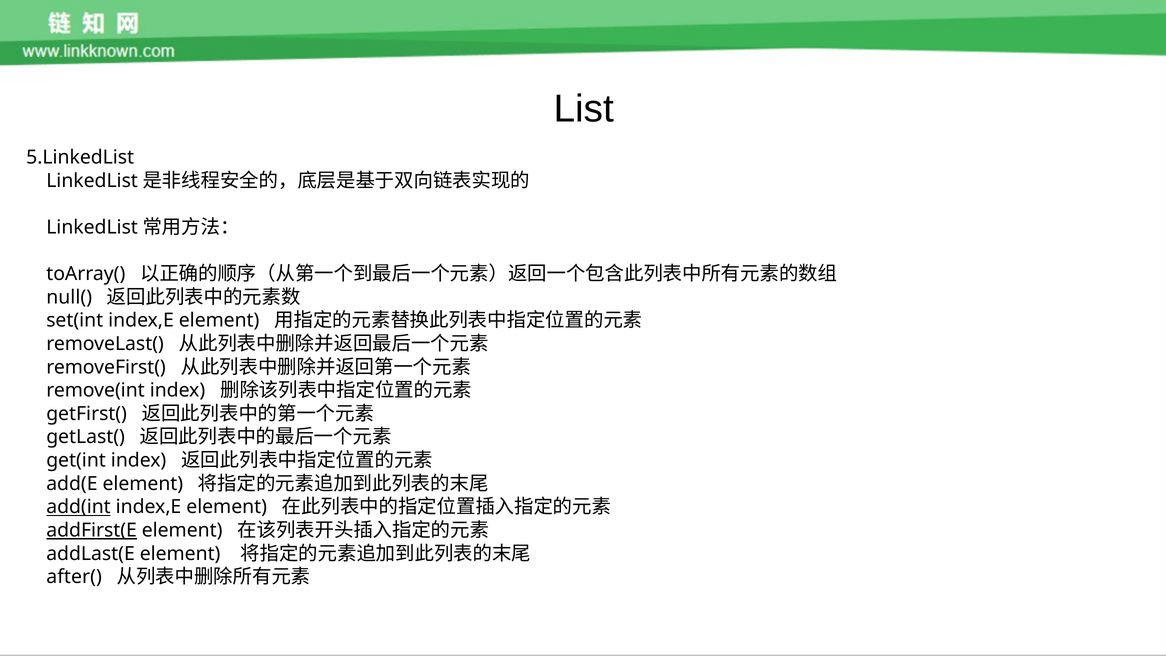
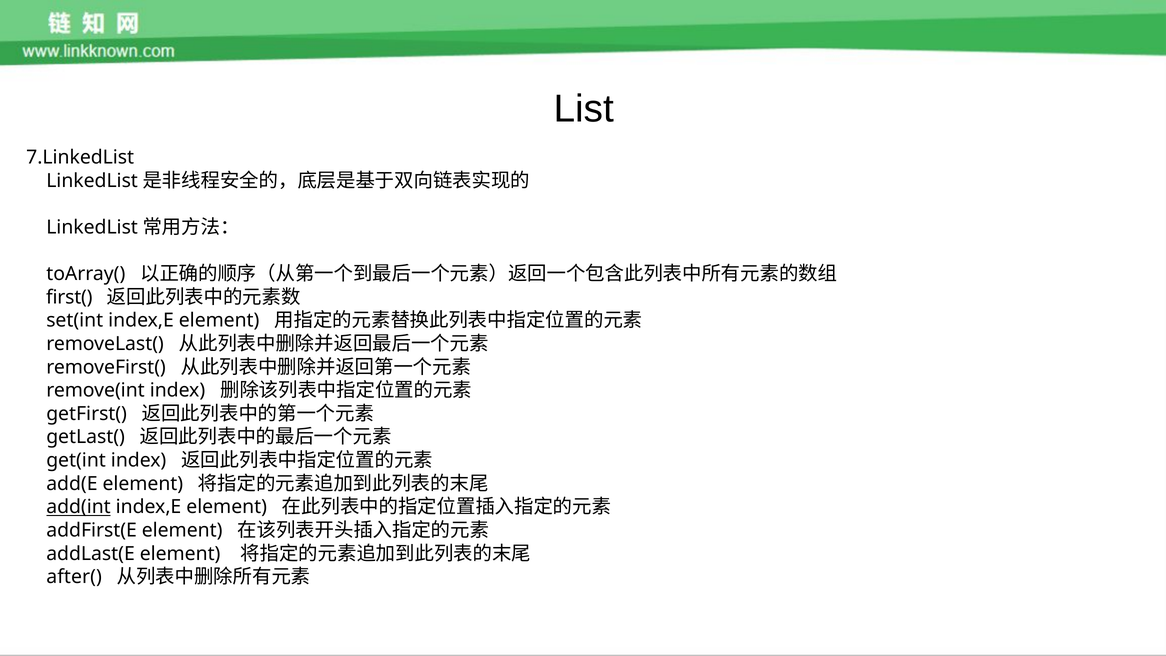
5.LinkedList: 5.LinkedList -> 7.LinkedList (80, 157)
null(: null( -> first( (69, 297)
addFirst(E underline: present -> none (92, 530)
